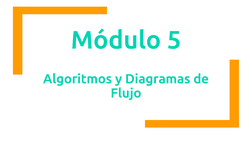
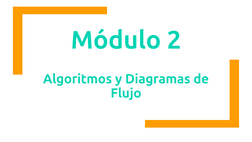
5: 5 -> 2 (174, 40)
